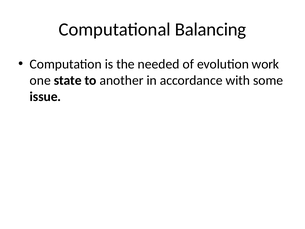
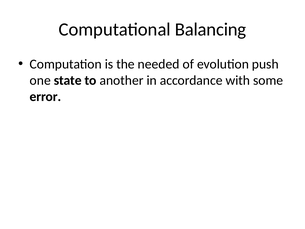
work: work -> push (265, 64)
issue: issue -> error (45, 97)
